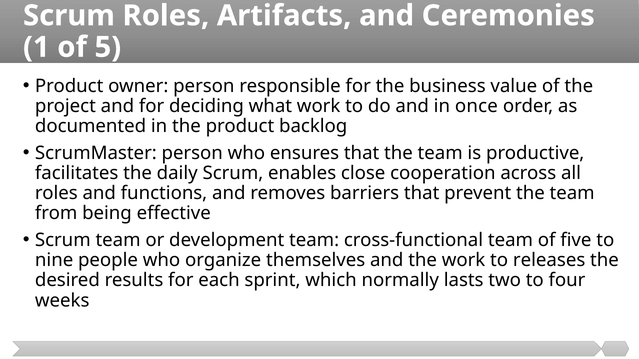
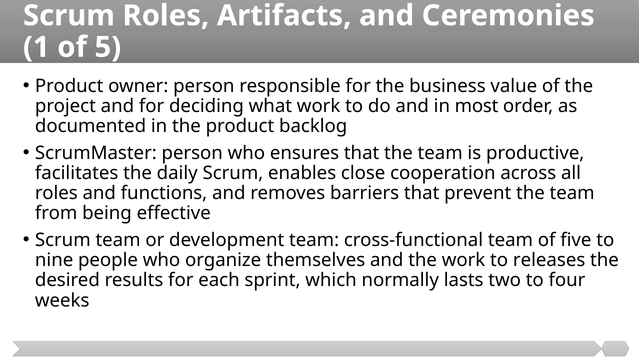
once: once -> most (477, 106)
